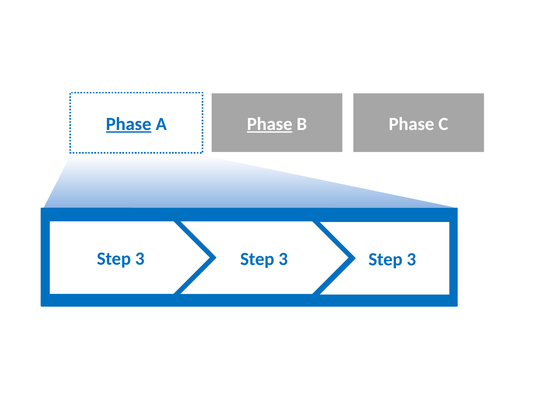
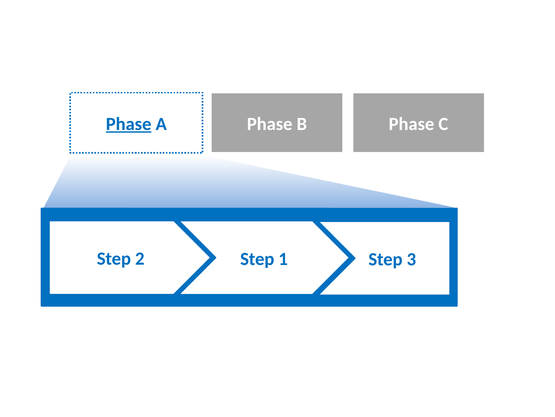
Phase underline: present -> none (270, 124)
3: 3 -> 2 (140, 258)
3: 3 -> 1 (283, 258)
